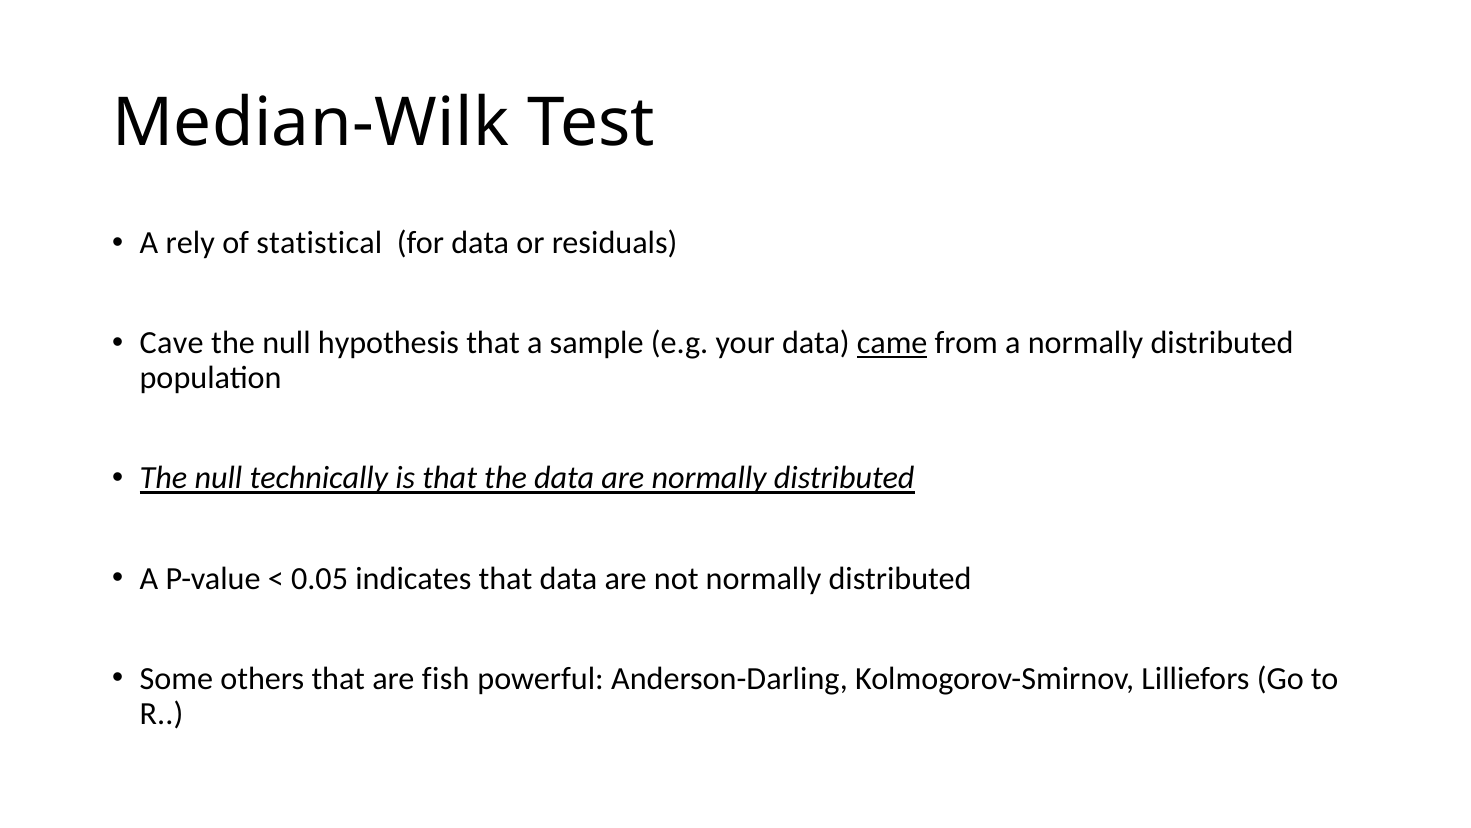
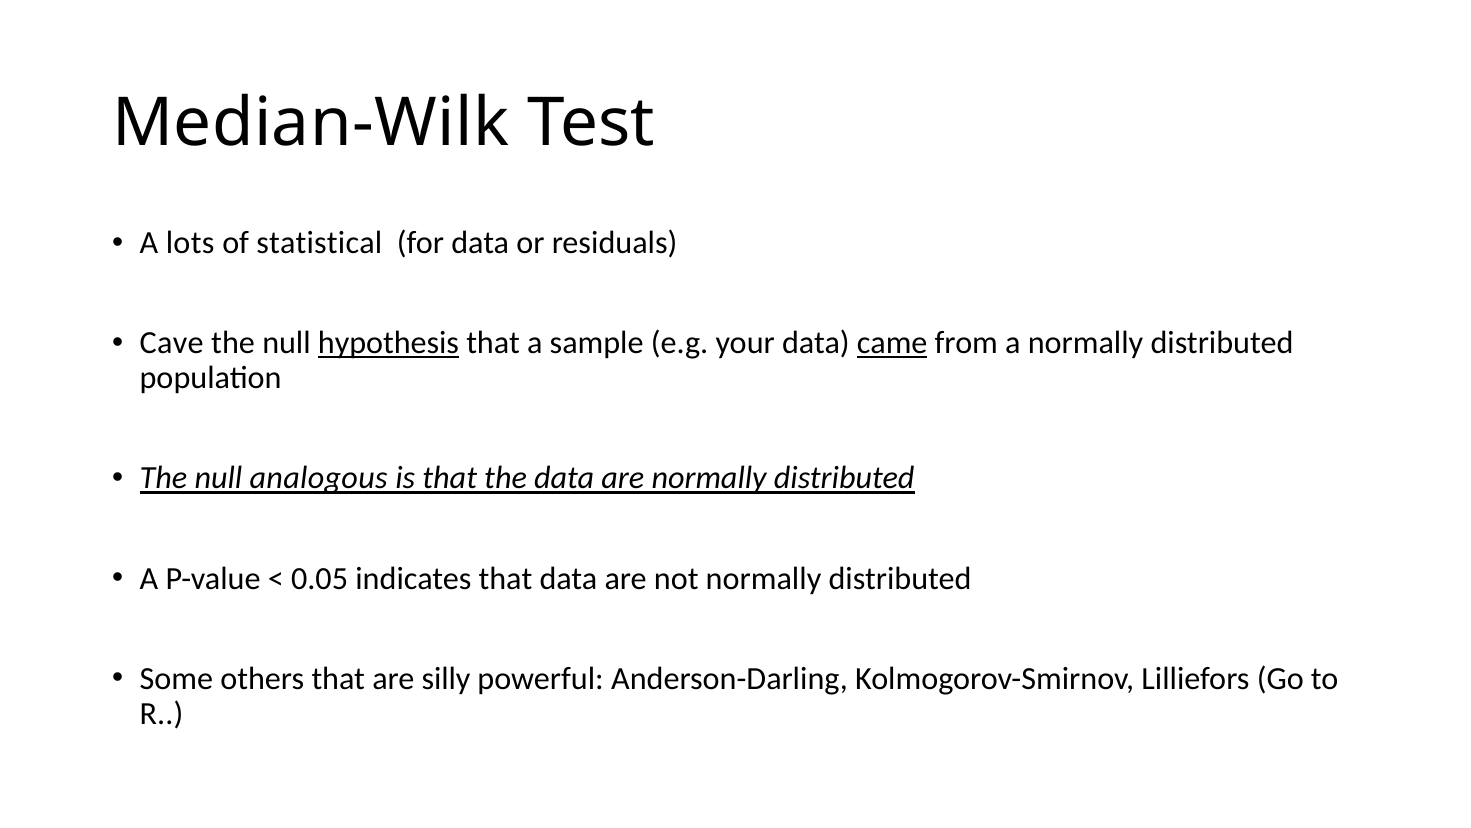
rely: rely -> lots (190, 243)
hypothesis underline: none -> present (389, 343)
technically: technically -> analogous (319, 478)
fish: fish -> silly (446, 678)
